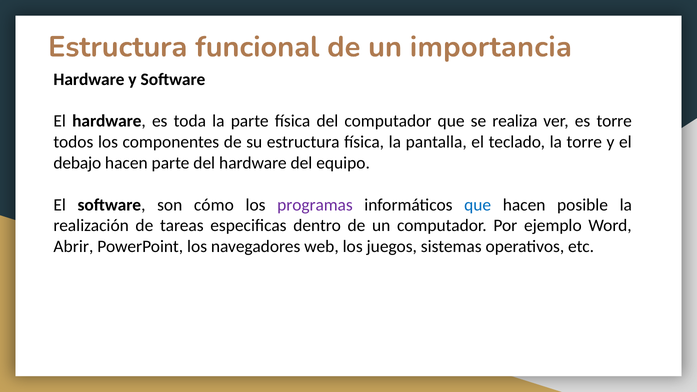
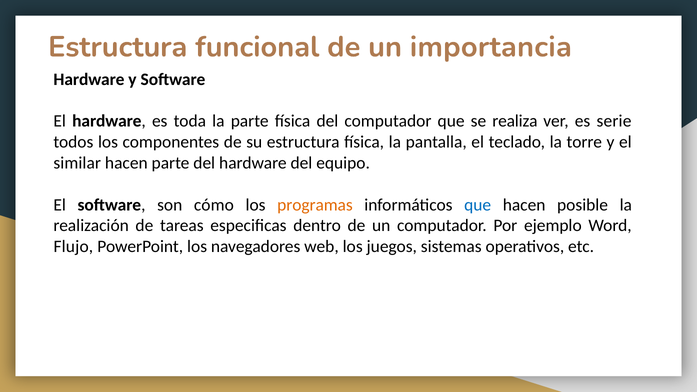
es torre: torre -> serie (614, 121)
debajo: debajo -> similar (77, 163)
programas colour: purple -> orange (315, 205)
Abrir: Abrir -> Flujo (73, 247)
